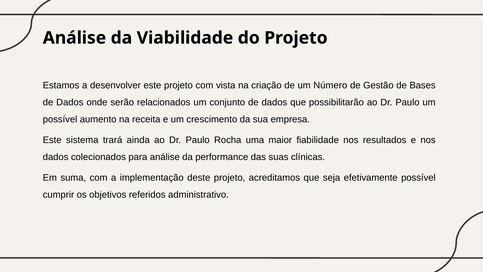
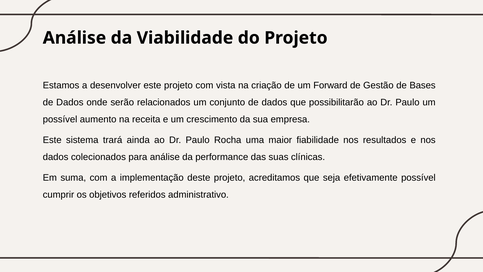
Número: Número -> Forward (330, 85)
